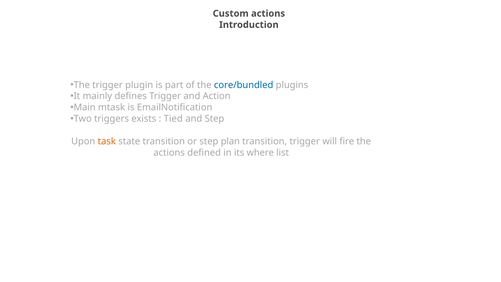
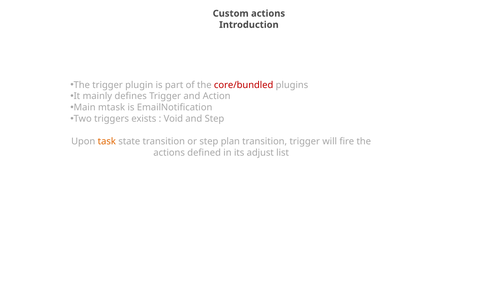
core/bundled colour: blue -> red (244, 85)
Tied: Tied -> Void (173, 119)
where: where -> adjust (260, 152)
